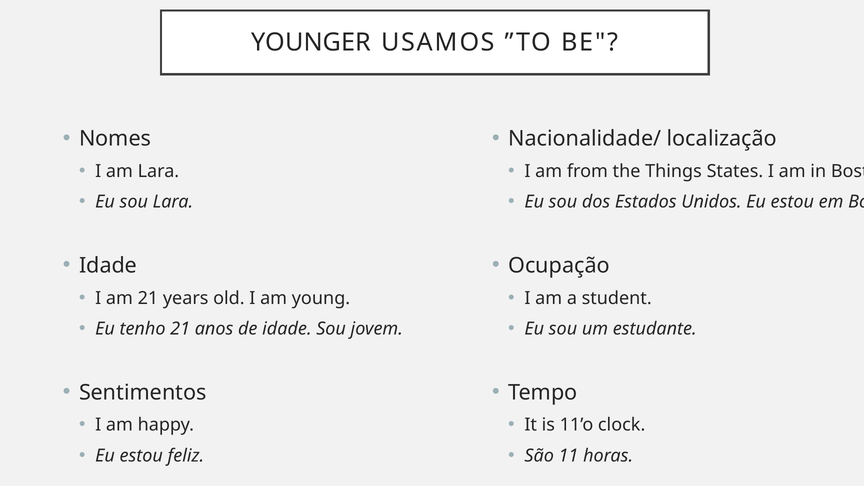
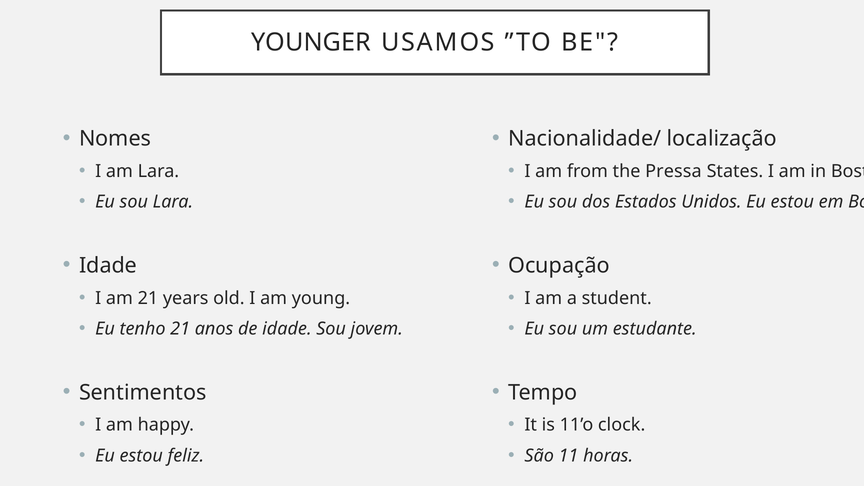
Things: Things -> Pressa (673, 171)
